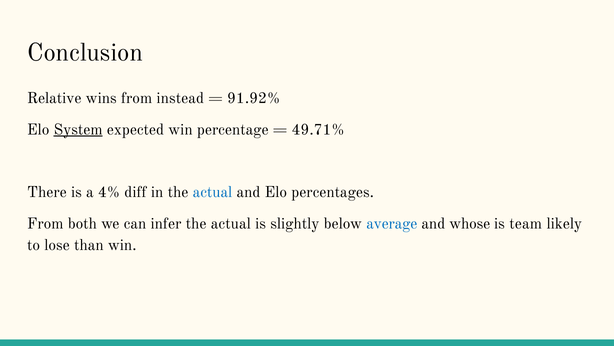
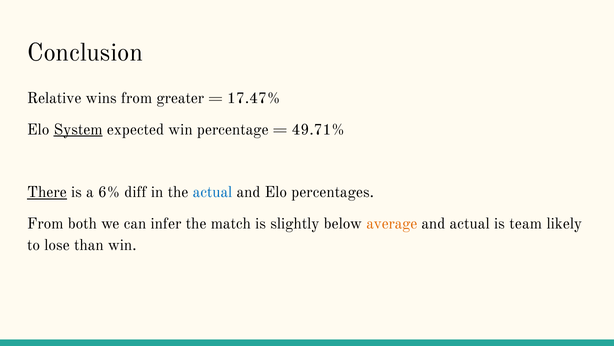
instead: instead -> greater (180, 98)
91.92%: 91.92% -> 17.47% (254, 98)
There underline: none -> present (47, 192)
4%: 4% -> 6% (109, 192)
infer the actual: actual -> match (231, 223)
average colour: blue -> orange (392, 223)
and whose: whose -> actual (470, 223)
